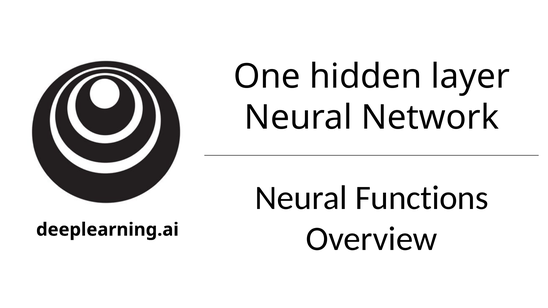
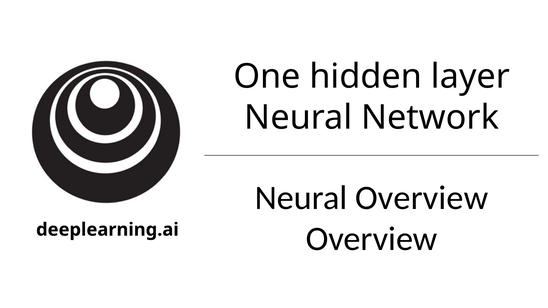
Neural Functions: Functions -> Overview (422, 198)
